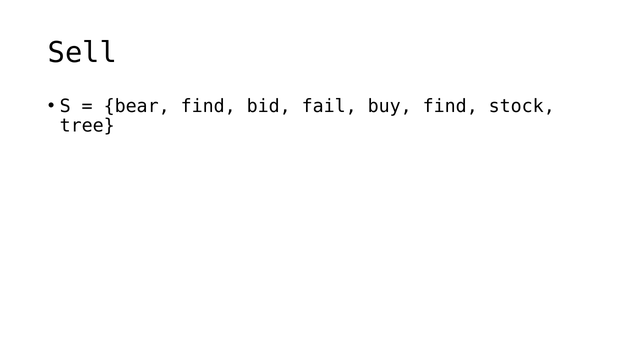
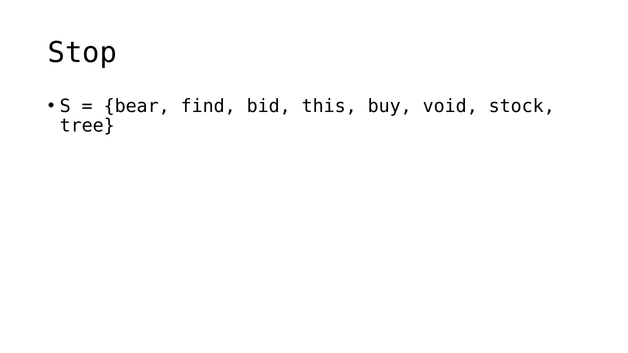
Sell: Sell -> Stop (83, 53)
fail: fail -> this (329, 106)
buy find: find -> void (450, 106)
